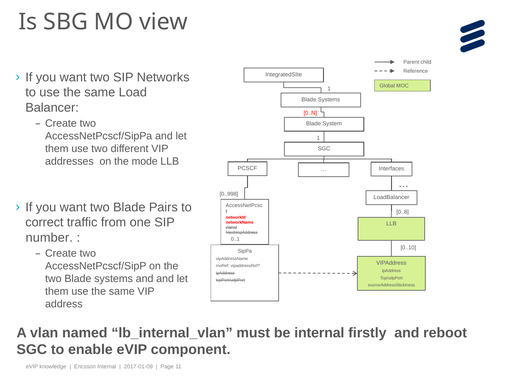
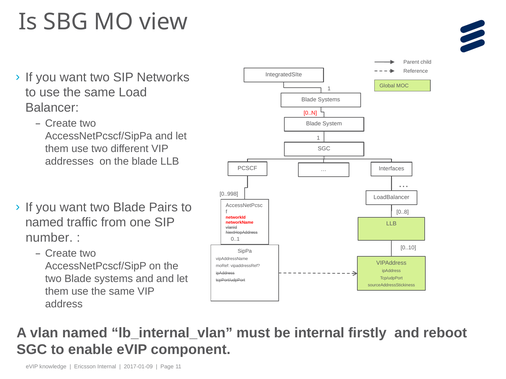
the mode: mode -> blade (145, 161)
correct: correct -> named (44, 223)
